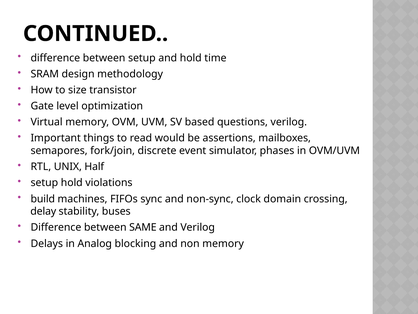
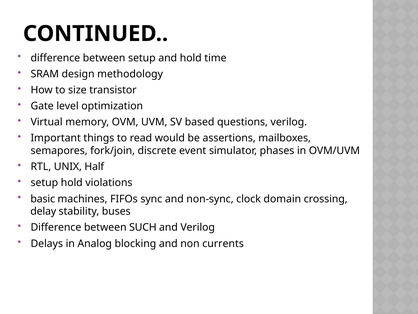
build: build -> basic (43, 199)
SAME: SAME -> SUCH (143, 227)
non memory: memory -> currents (223, 243)
